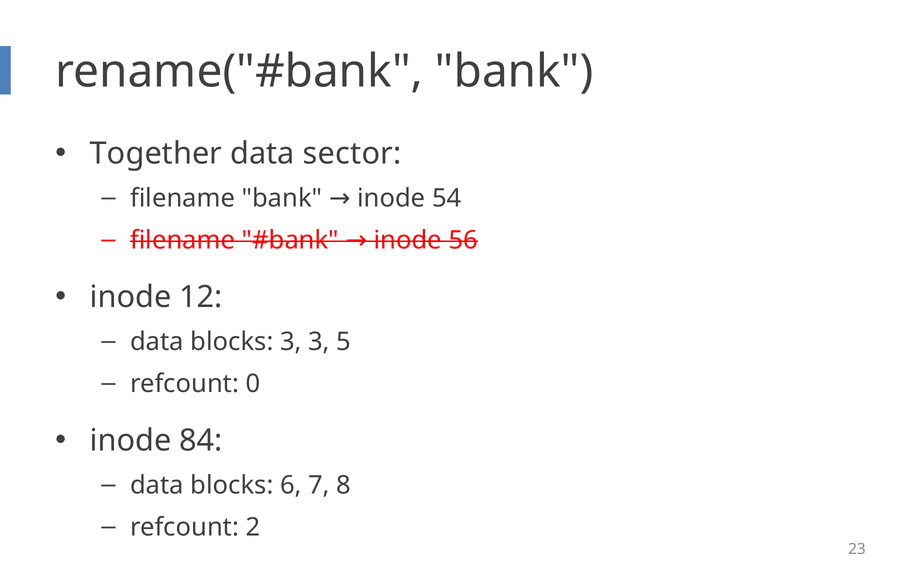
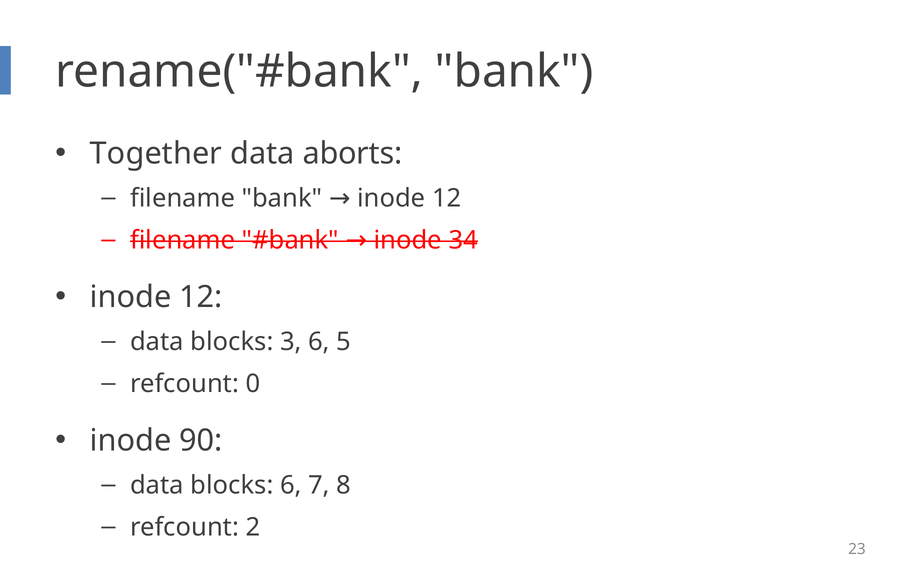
sector: sector -> aborts (352, 154)
bank inode 54: 54 -> 12 (447, 198)
56: 56 -> 34 (463, 240)
3 3: 3 -> 6 (319, 342)
84: 84 -> 90 (201, 440)
